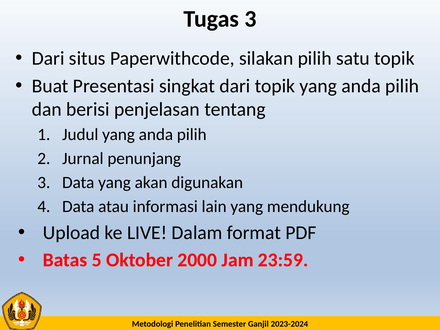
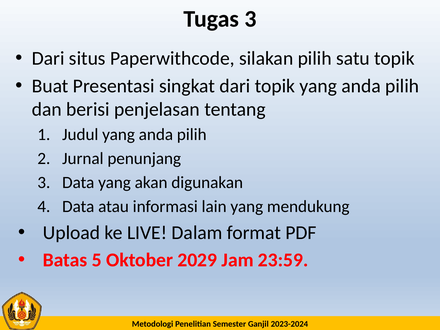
2000: 2000 -> 2029 (197, 260)
